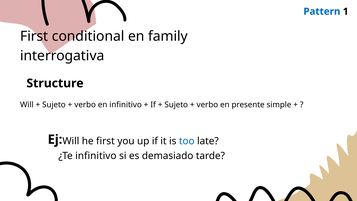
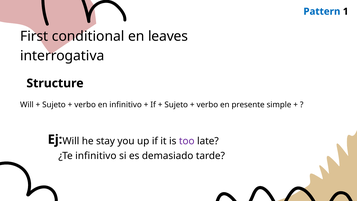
family: family -> leaves (168, 36)
he first: first -> stay (105, 141)
too colour: blue -> purple (187, 141)
